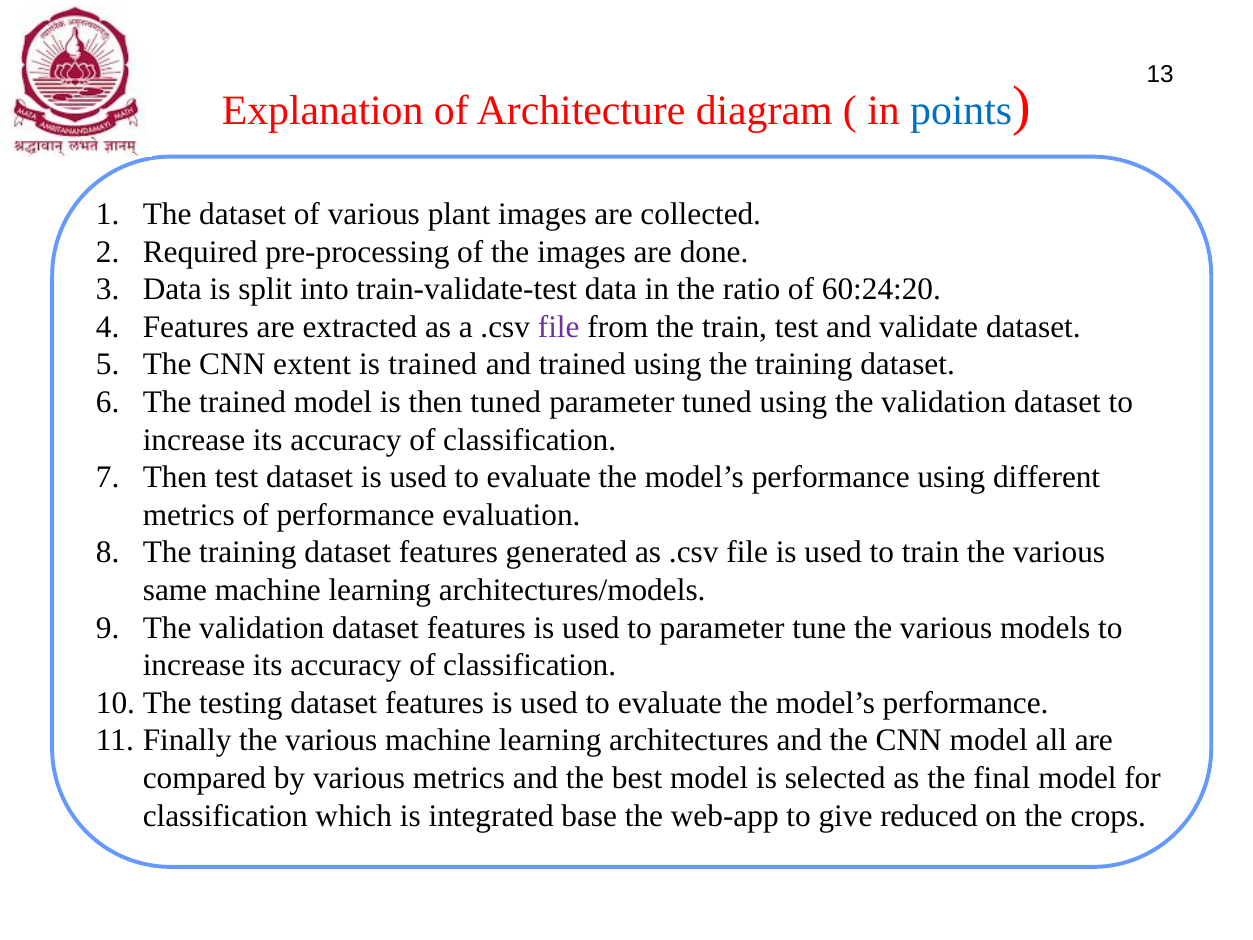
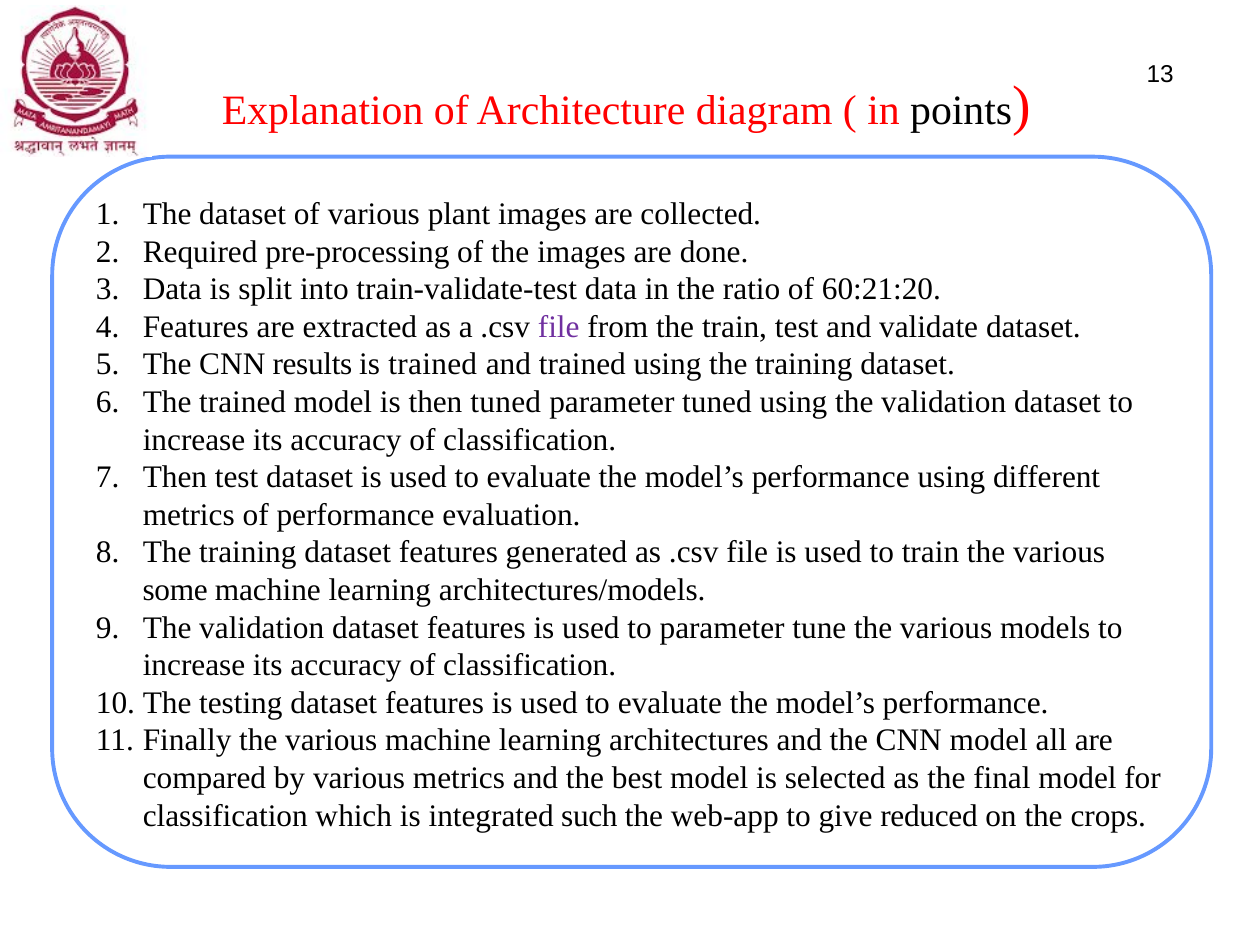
points colour: blue -> black (961, 111)
60:24:20: 60:24:20 -> 60:21:20 (881, 289)
extent: extent -> results (312, 364)
same: same -> some (175, 590)
base: base -> such (589, 816)
